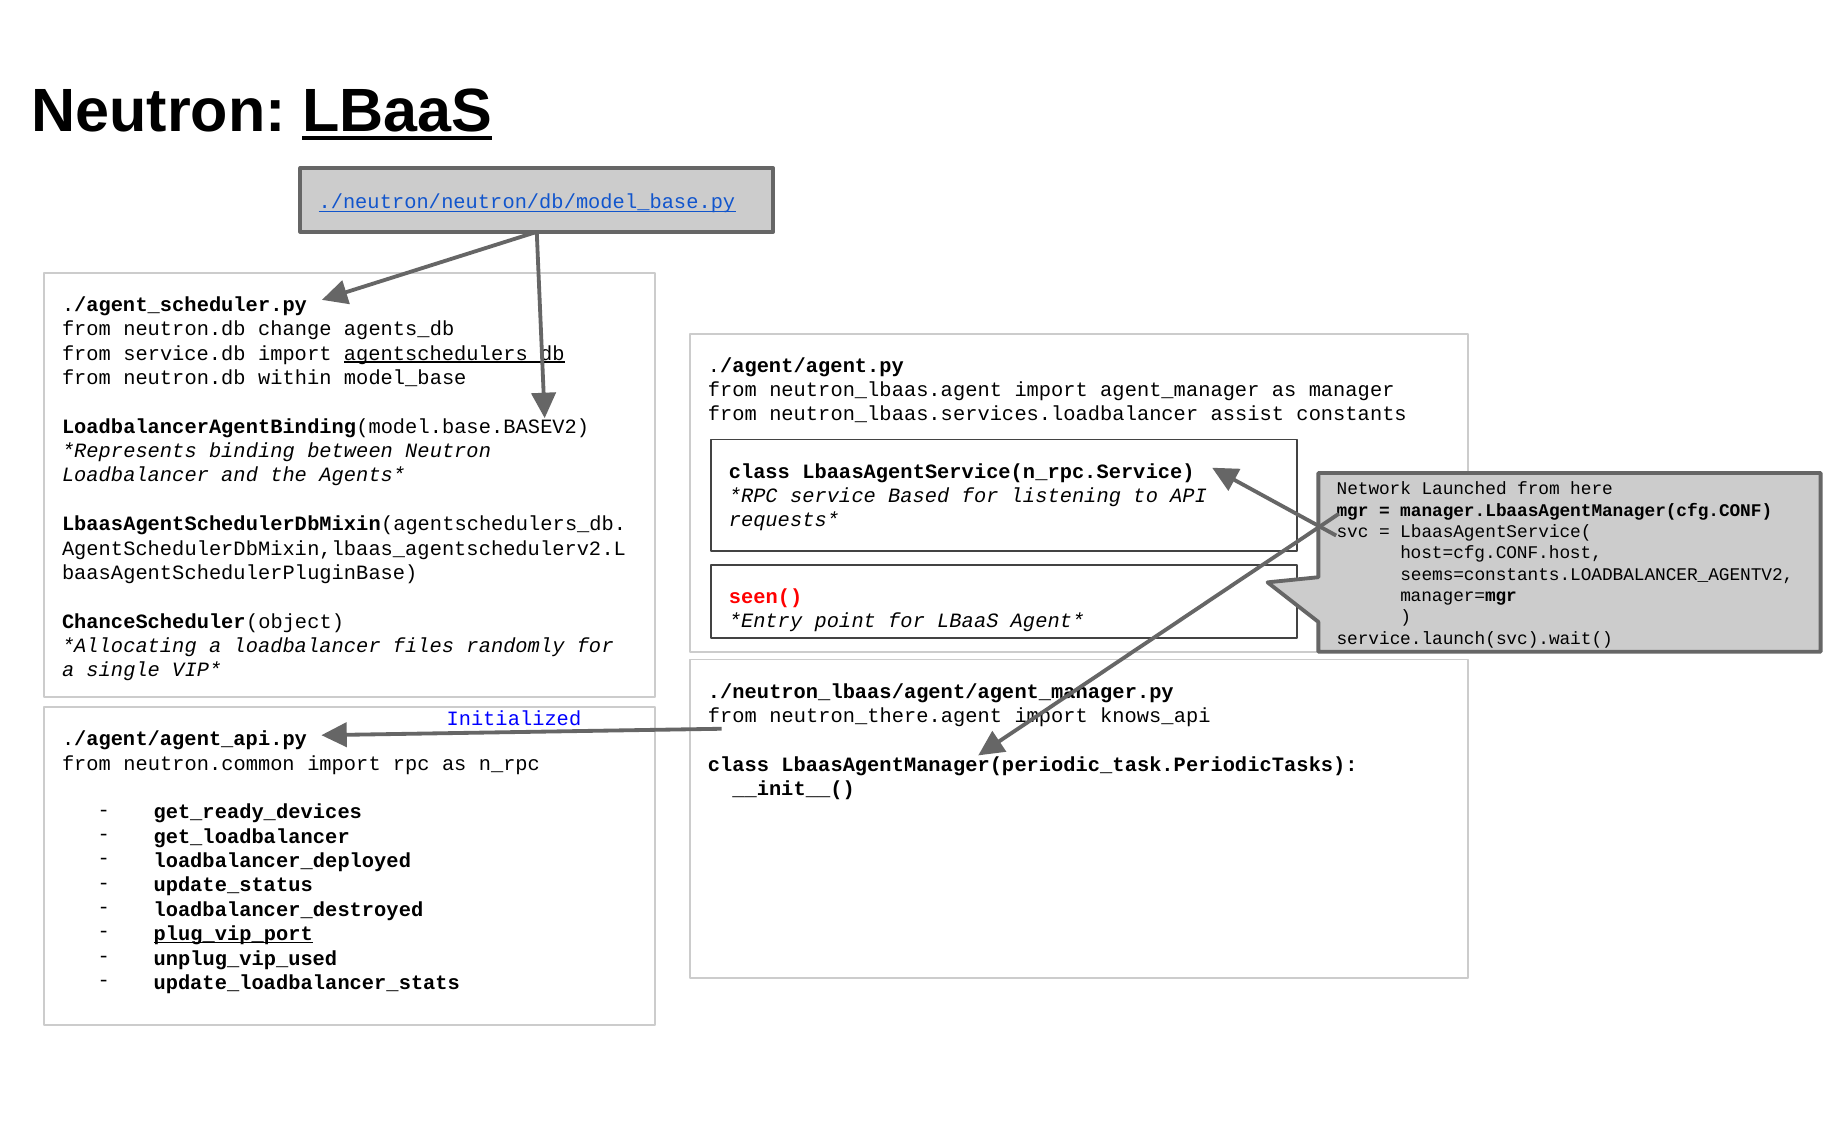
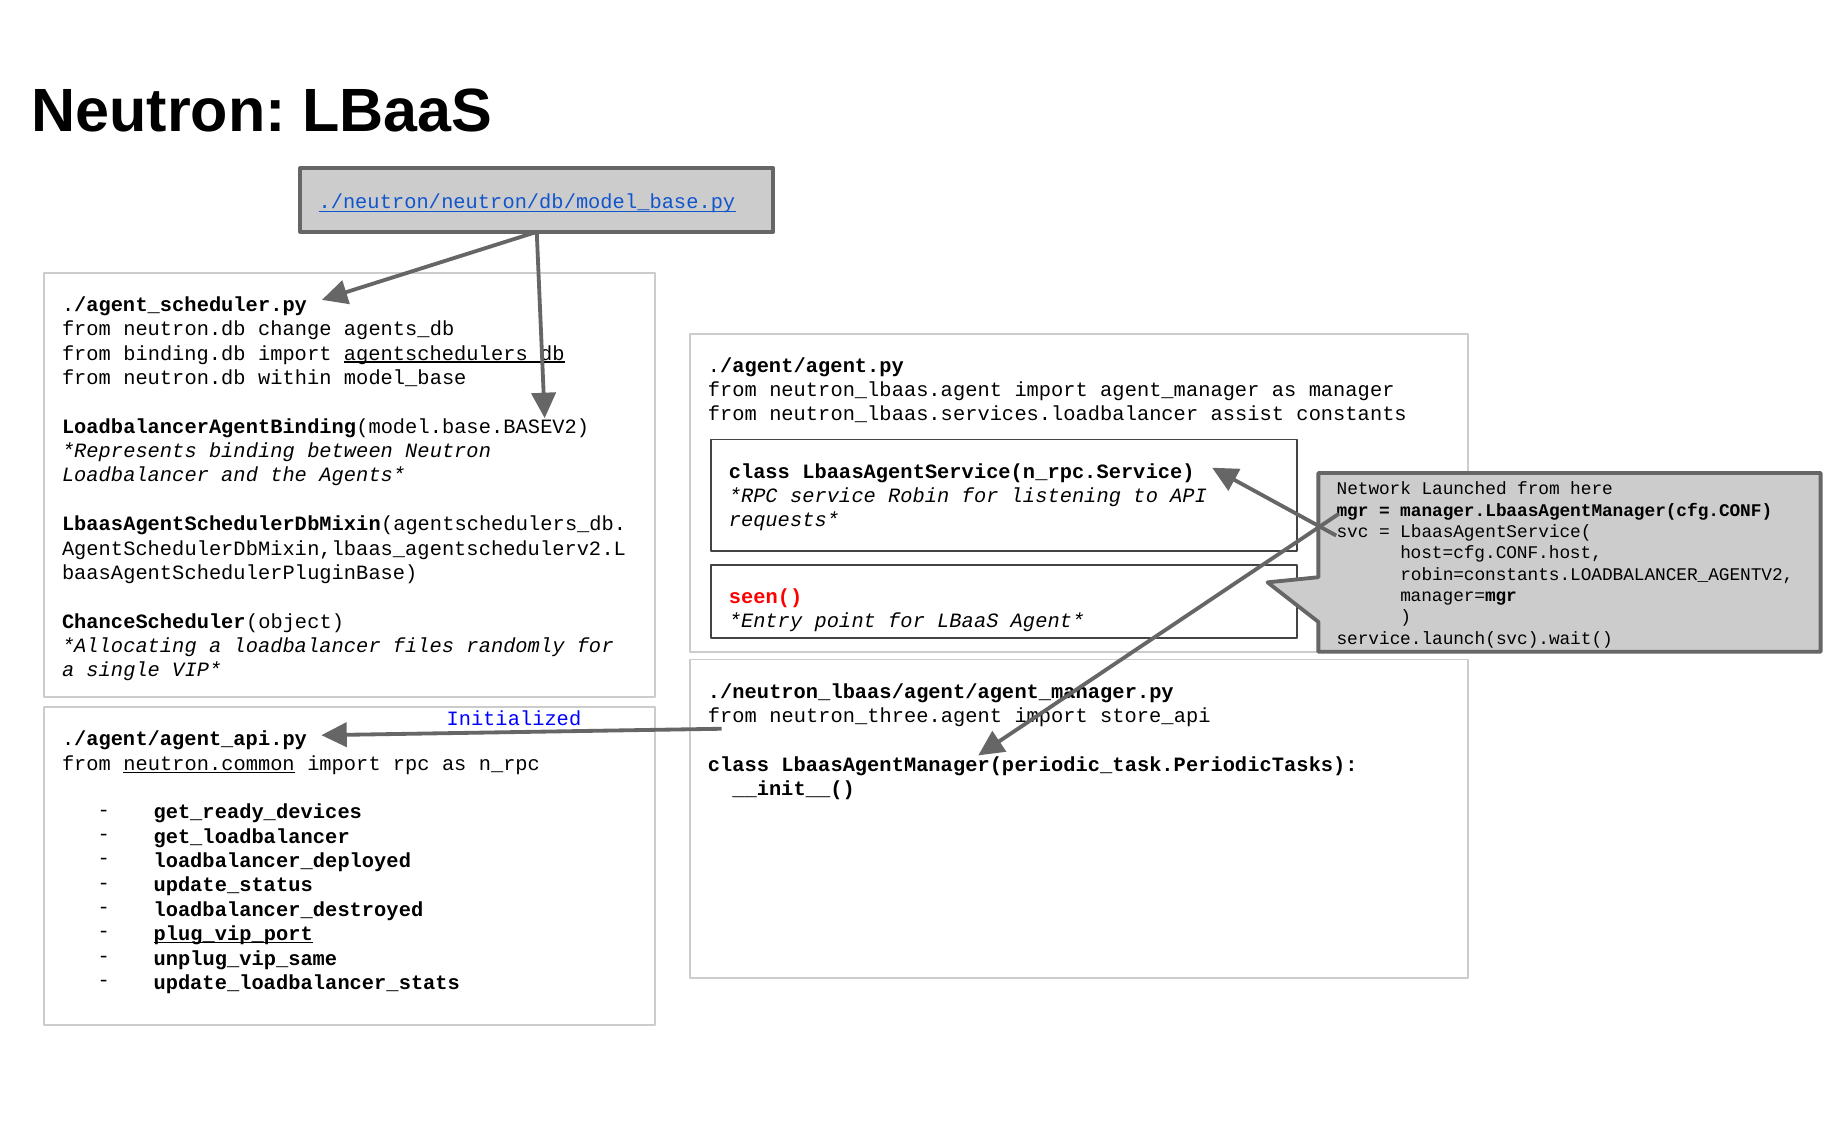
LBaaS underline: present -> none (397, 112)
service.db: service.db -> binding.db (184, 353)
Based: Based -> Robin (919, 496)
seems=constants.LOADBALANCER_AGENTV2: seems=constants.LOADBALANCER_AGENTV2 -> robin=constants.LOADBALANCER_AGENTV2 (1597, 574)
neutron_there.agent: neutron_there.agent -> neutron_three.agent (886, 716)
knows_api: knows_api -> store_api (1155, 716)
neutron.common underline: none -> present (209, 763)
unplug_vip_used: unplug_vip_used -> unplug_vip_same (245, 958)
